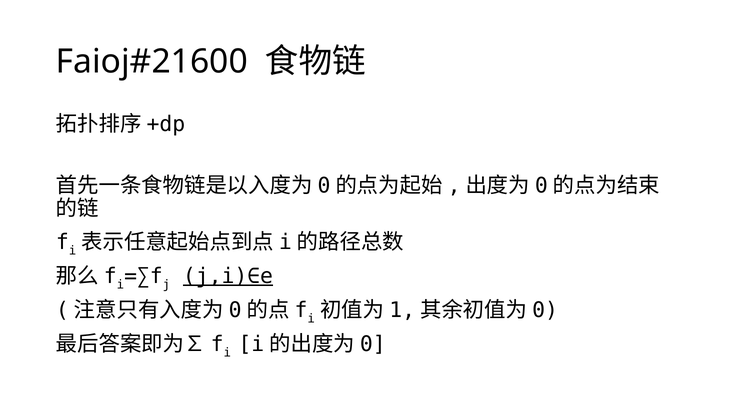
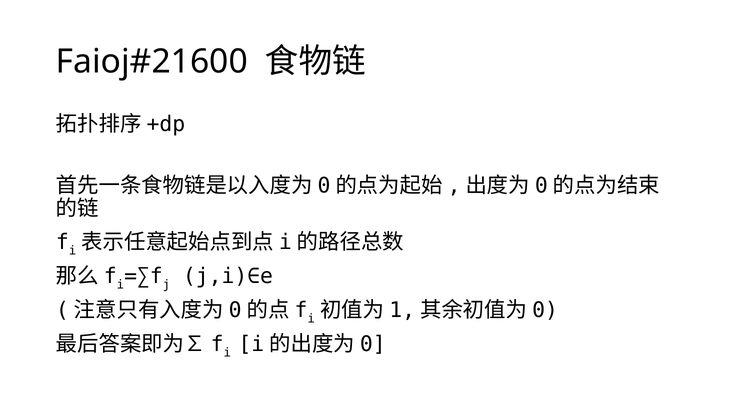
j,i)∈e underline: present -> none (228, 276)
